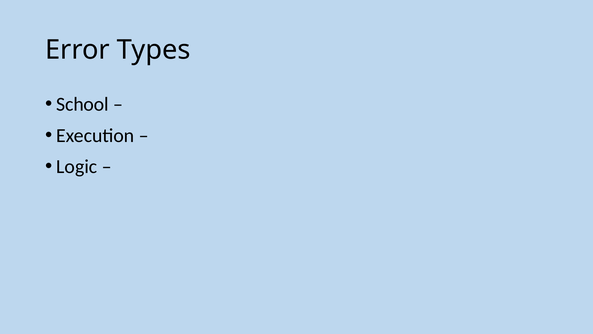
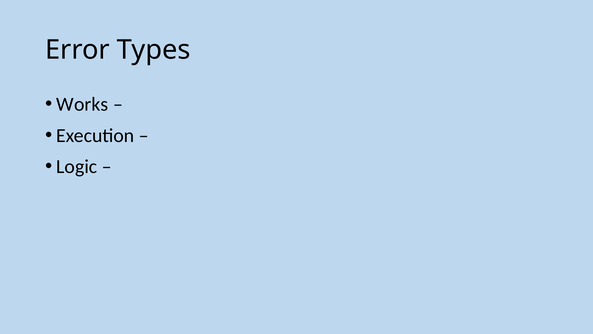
School: School -> Works (82, 104)
